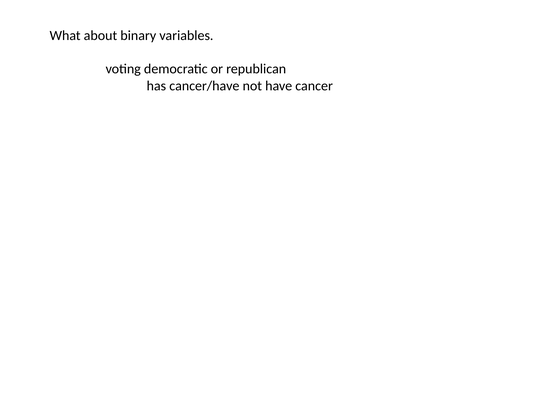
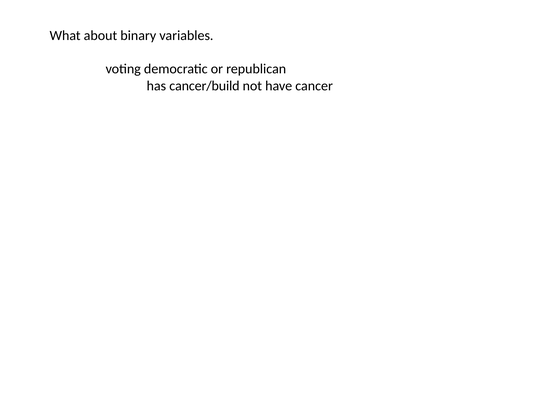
cancer/have: cancer/have -> cancer/build (204, 86)
